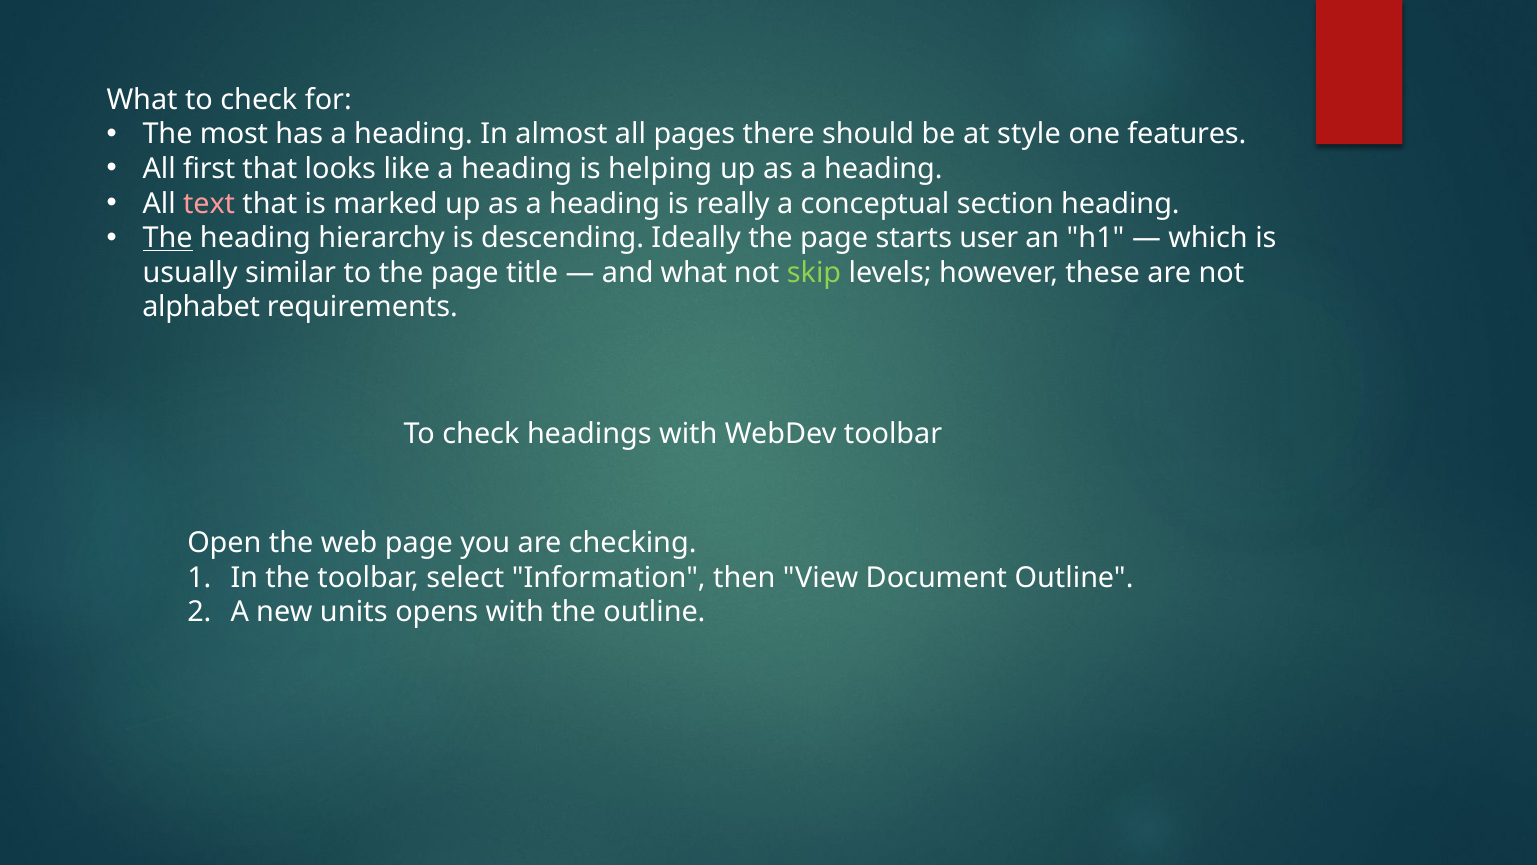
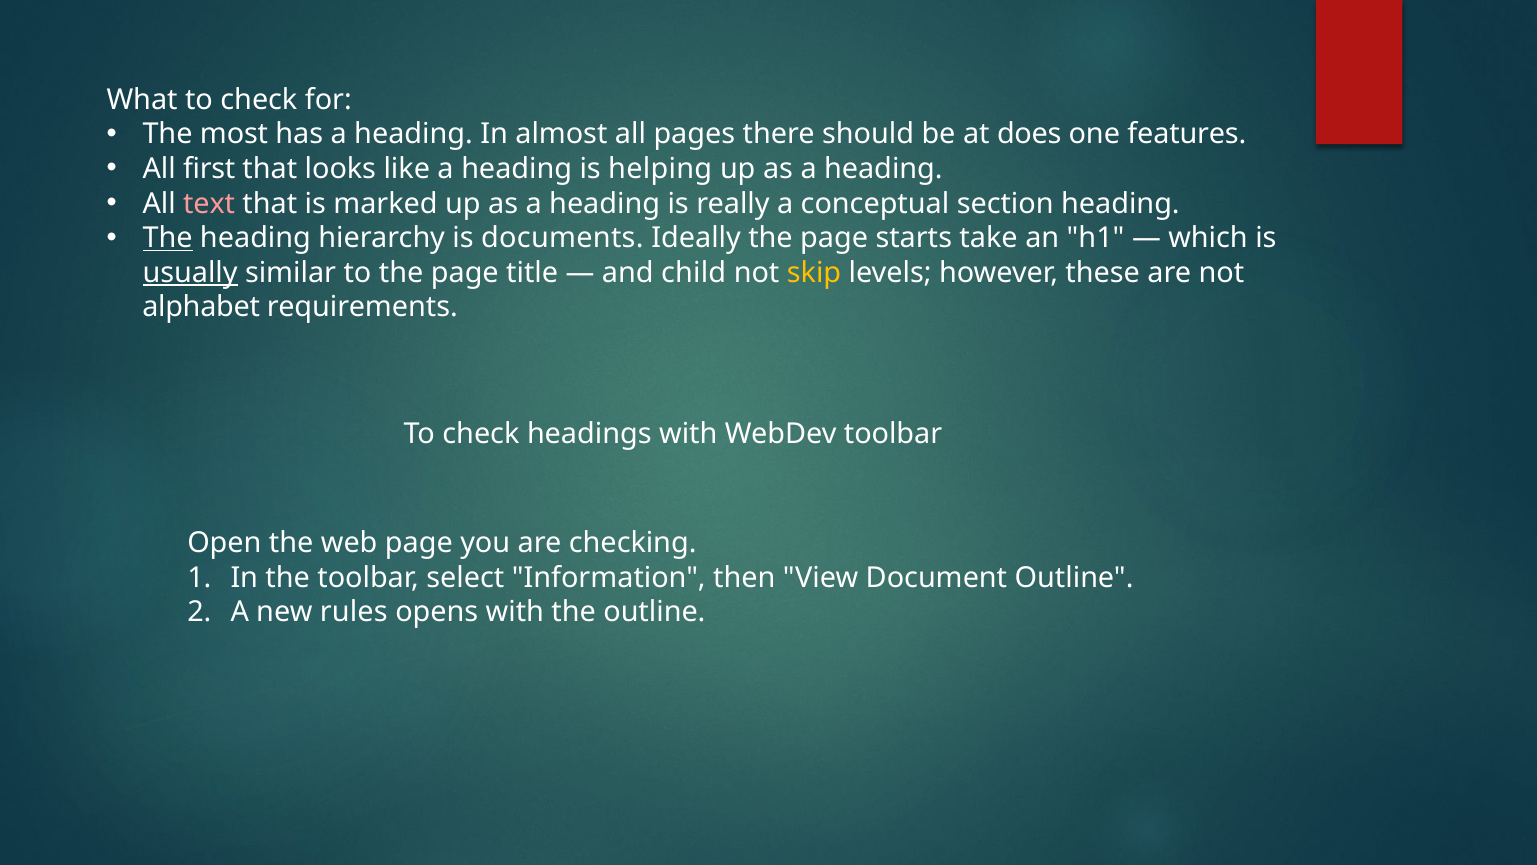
style: style -> does (1029, 134)
descending: descending -> documents (562, 238)
user: user -> take (989, 238)
usually underline: none -> present (190, 273)
and what: what -> child (694, 273)
skip colour: light green -> yellow (814, 273)
units: units -> rules (354, 612)
